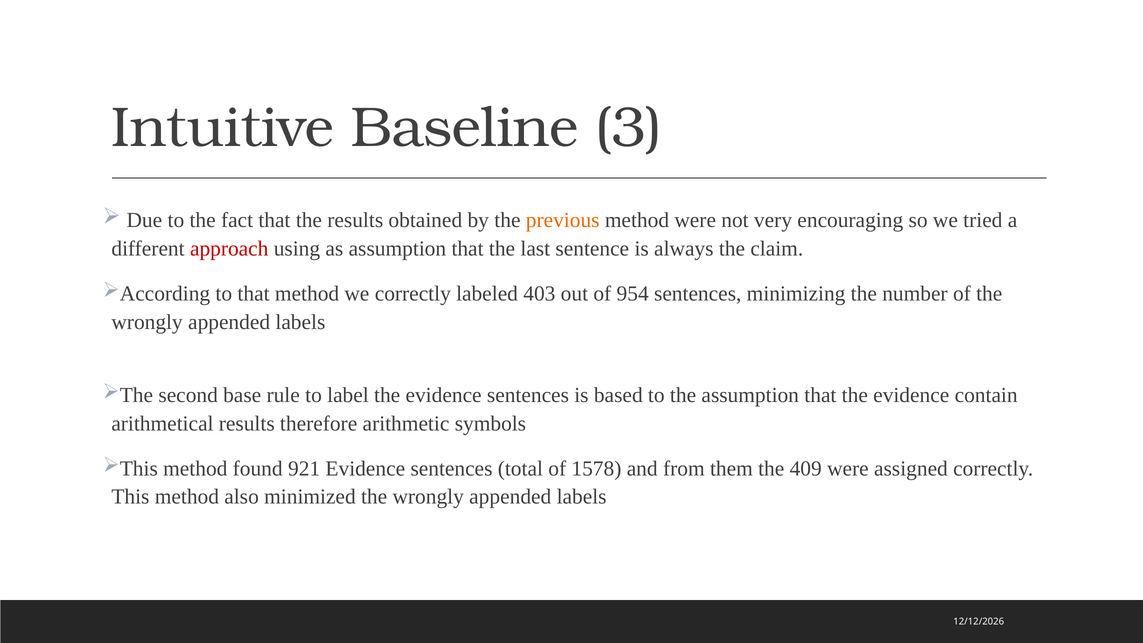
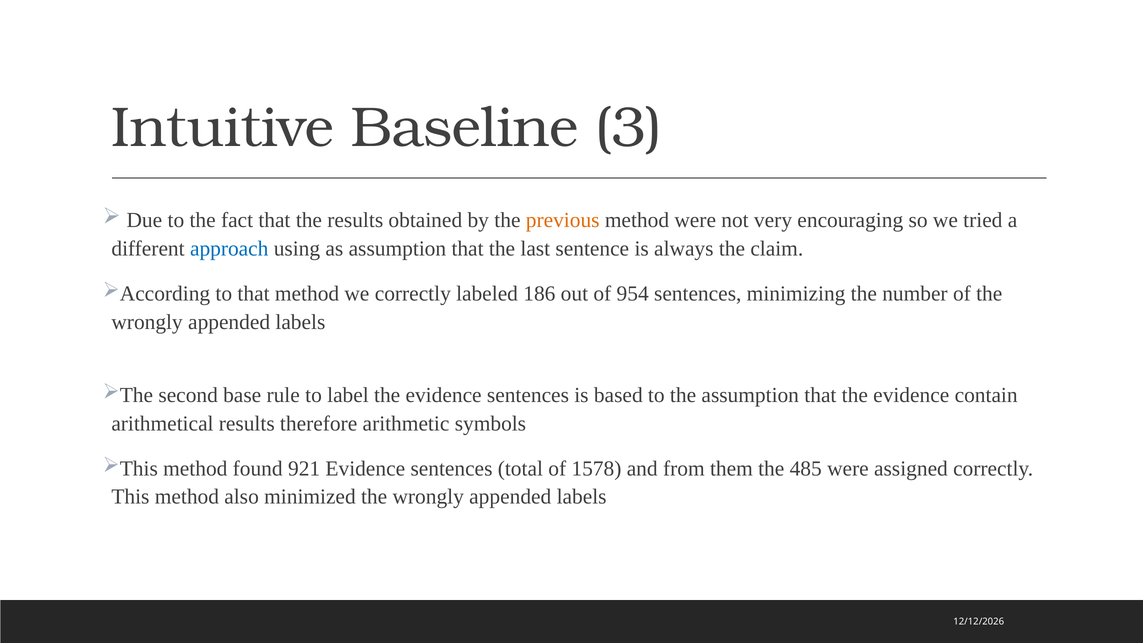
approach colour: red -> blue (229, 249)
403: 403 -> 186 (539, 294)
409: 409 -> 485 (806, 468)
